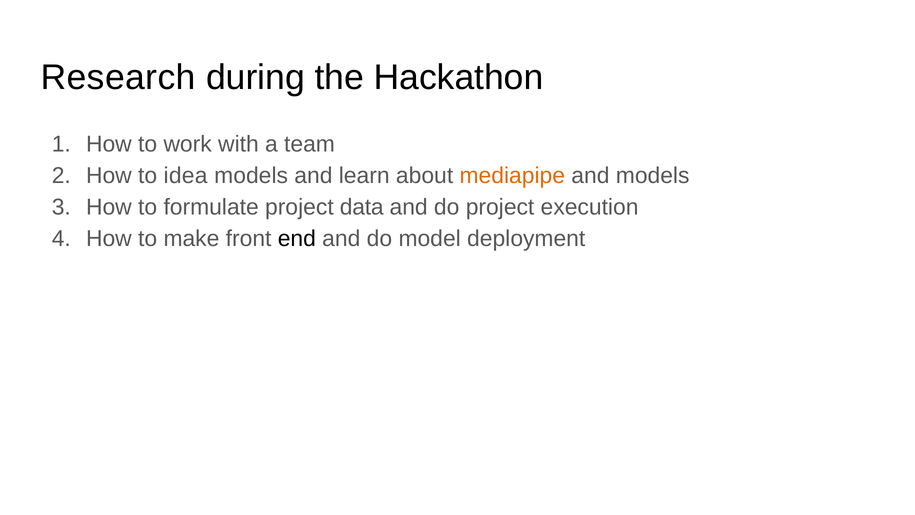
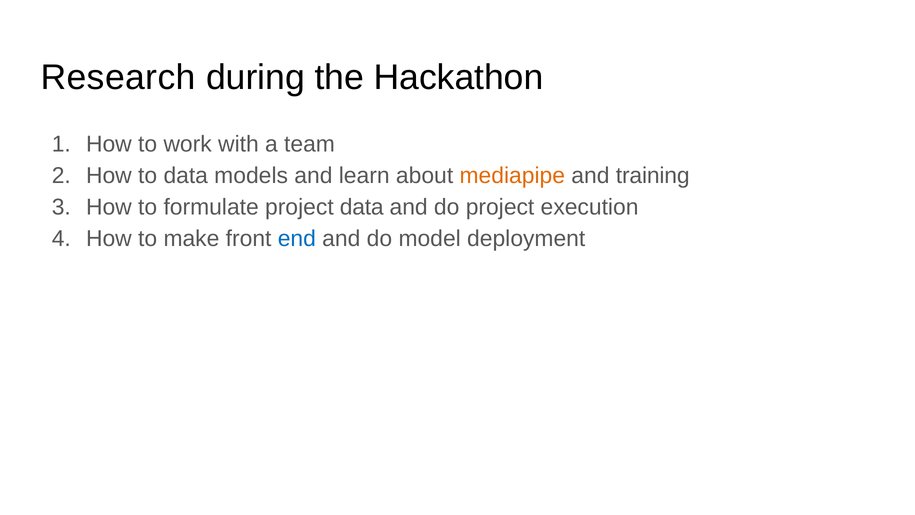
to idea: idea -> data (186, 175)
and models: models -> training (653, 175)
end colour: black -> blue (297, 239)
